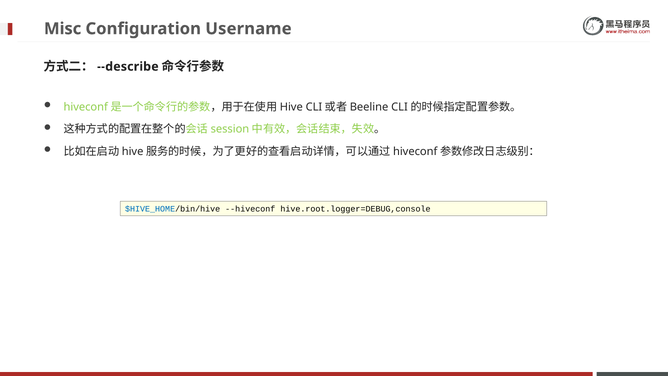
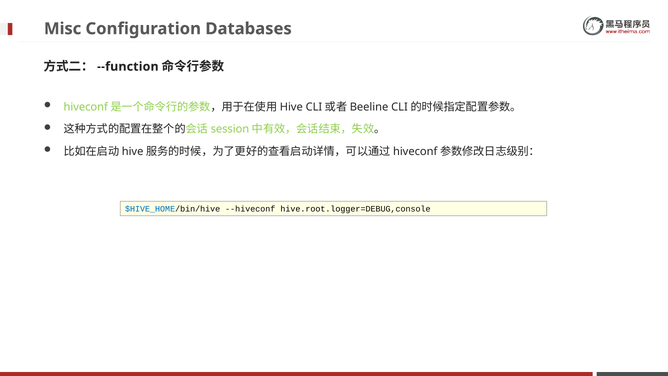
Username: Username -> Databases (249, 29)
--describe: --describe -> --function (128, 67)
